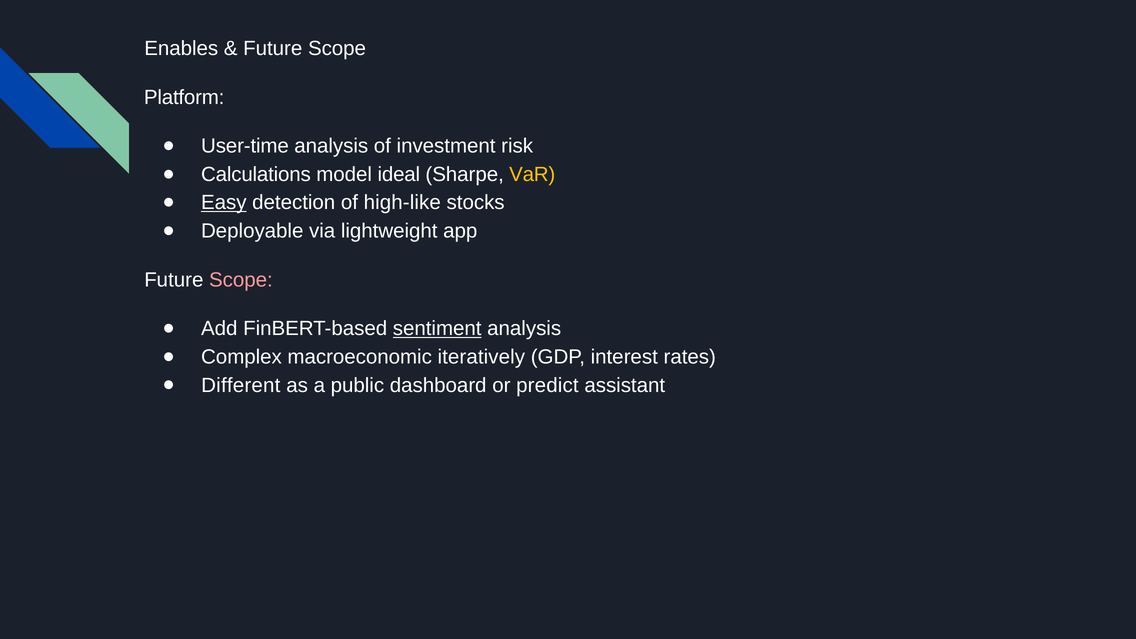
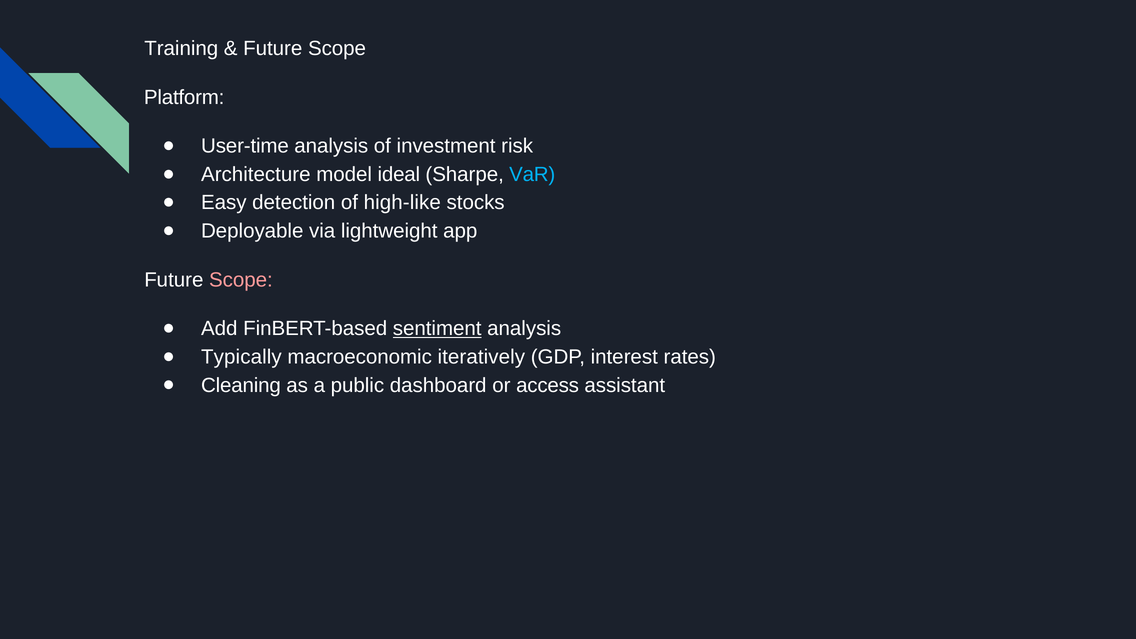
Enables: Enables -> Training (181, 48)
Calculations: Calculations -> Architecture (256, 174)
VaR colour: yellow -> light blue (532, 174)
Easy underline: present -> none (224, 203)
Complex: Complex -> Typically (241, 357)
Different: Different -> Cleaning (241, 385)
predict: predict -> access (548, 385)
